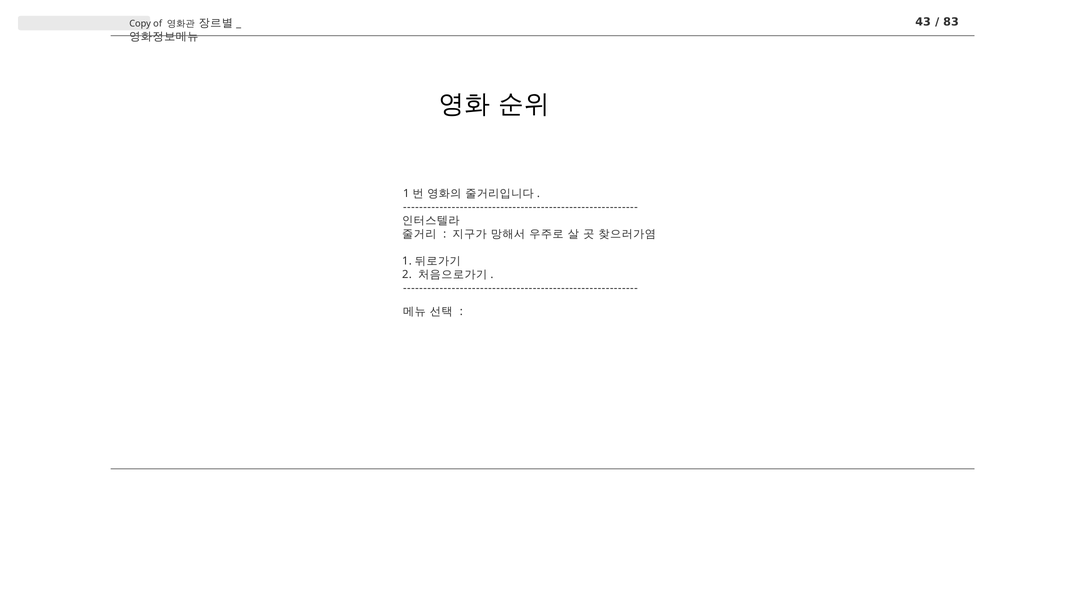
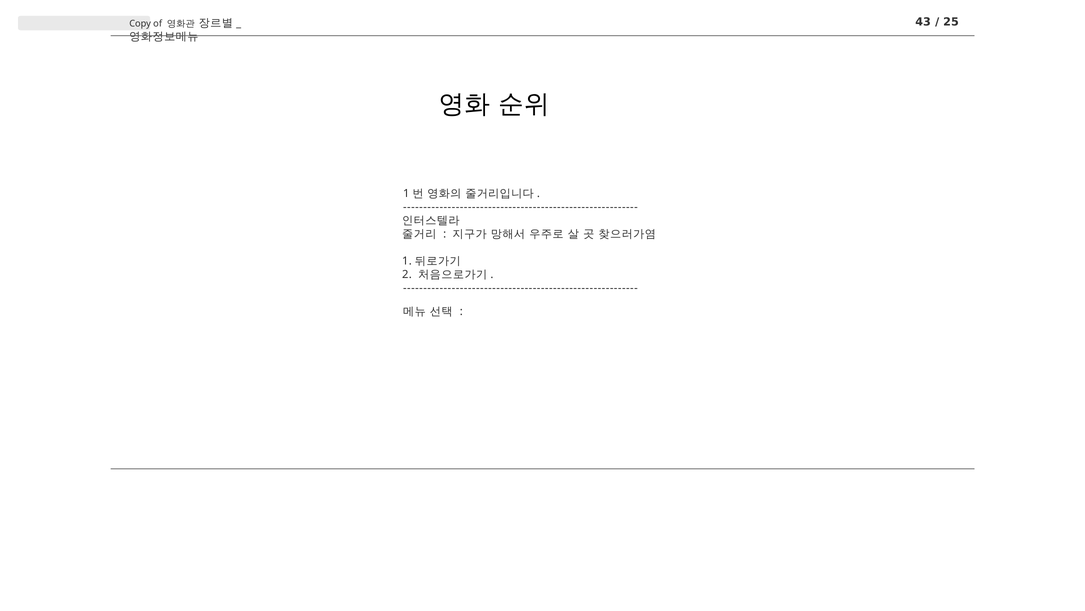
83: 83 -> 25 (951, 22)
